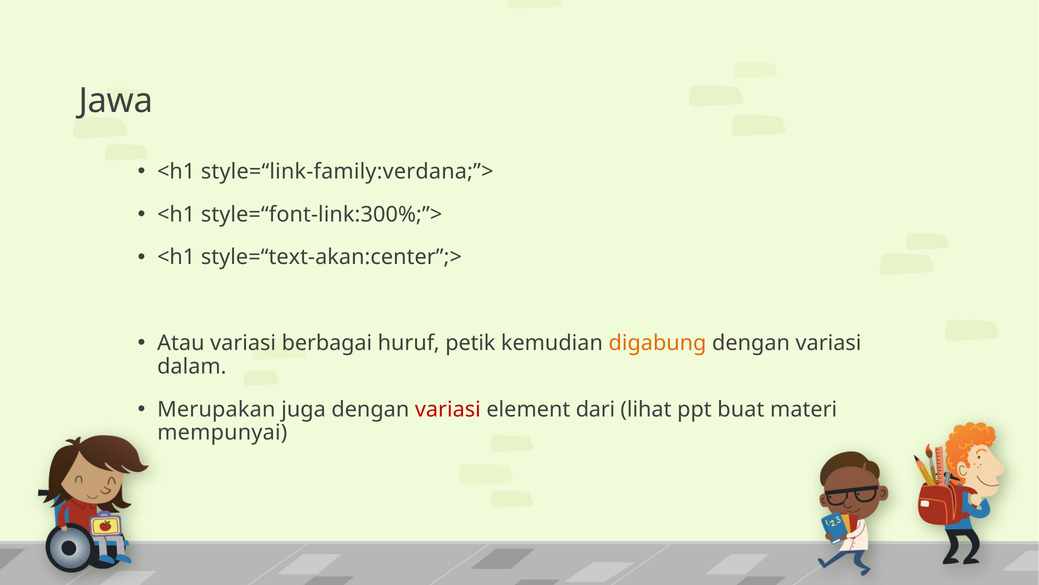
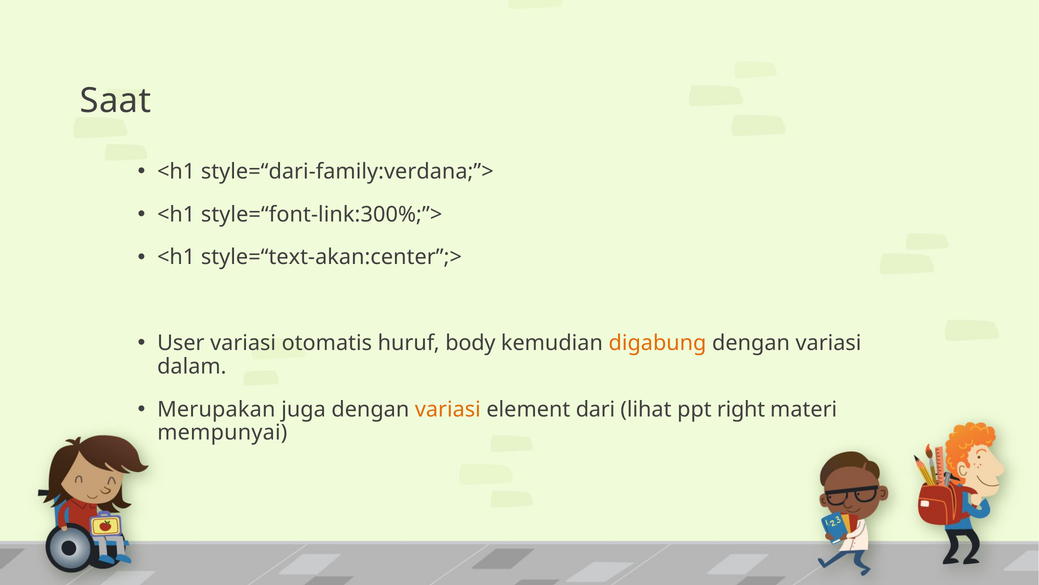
Jawa: Jawa -> Saat (115, 101)
style=“link-family:verdana;”>: style=“link-family:verdana;”> -> style=“dari-family:verdana;”> (347, 171)
Atau: Atau -> User (181, 343)
berbagai: berbagai -> otomatis (327, 343)
petik: petik -> body (470, 343)
variasi colour: red -> orange (448, 409)
buat: buat -> right (741, 409)
